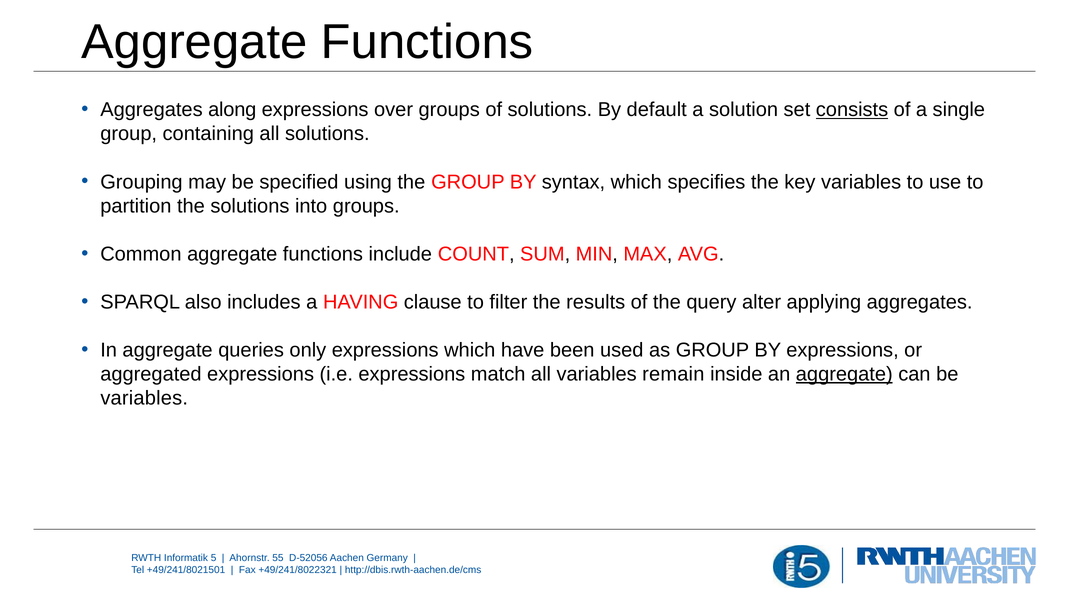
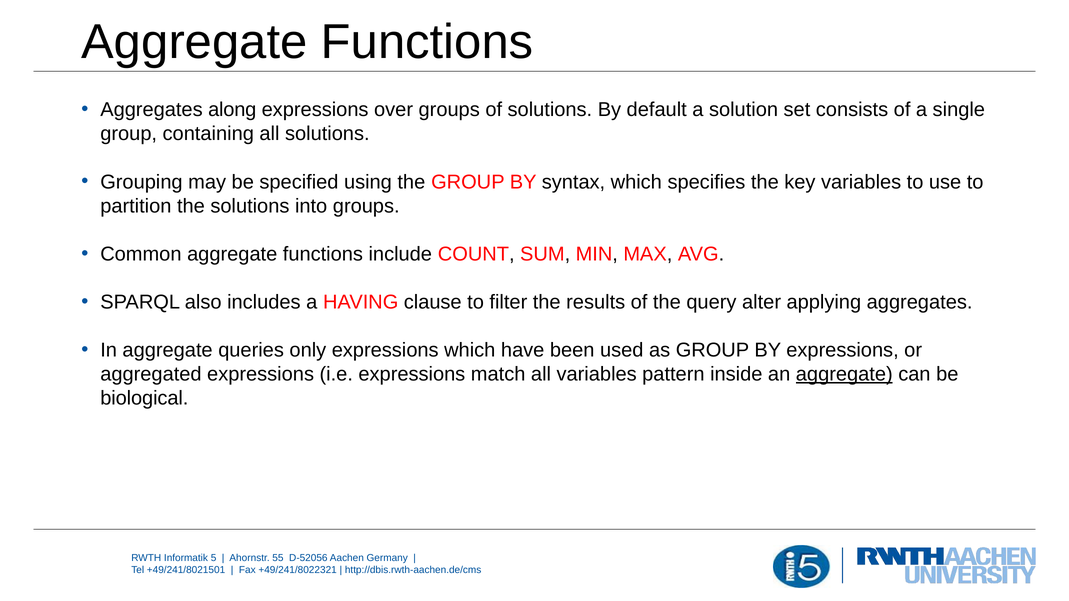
consists underline: present -> none (852, 110)
remain: remain -> pattern (673, 374)
variables: variables -> biological (144, 398)
